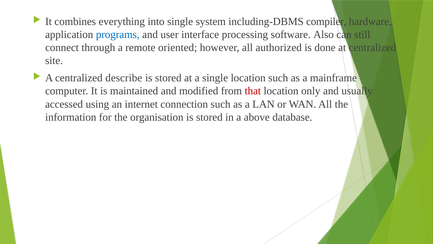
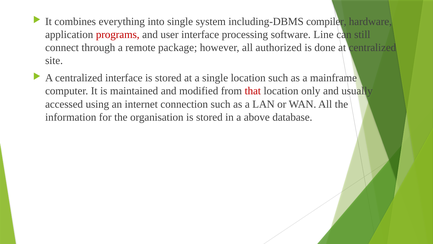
programs colour: blue -> red (118, 34)
Also: Also -> Line (324, 34)
oriented: oriented -> package (178, 47)
centralized describe: describe -> interface (124, 78)
